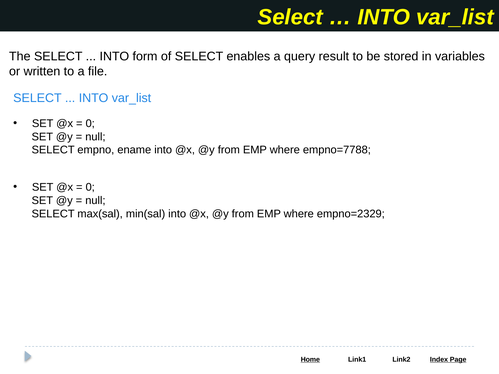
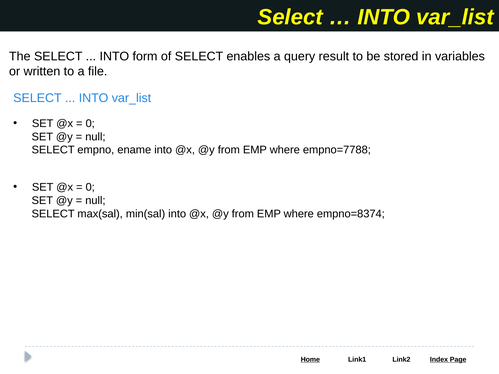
empno=2329: empno=2329 -> empno=8374 (351, 214)
